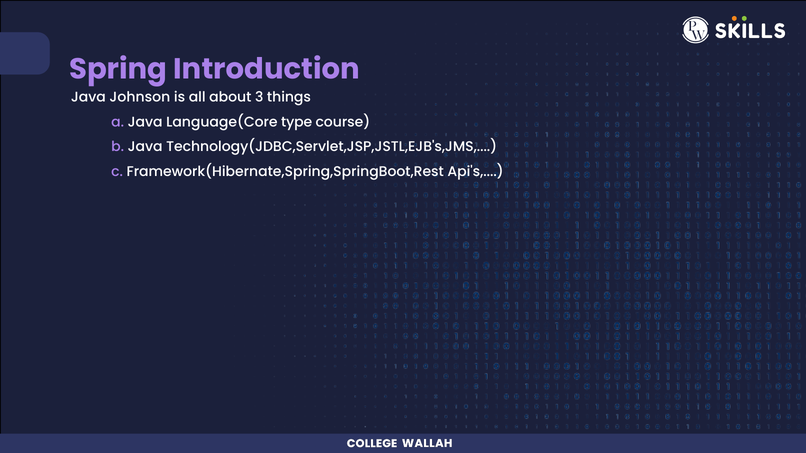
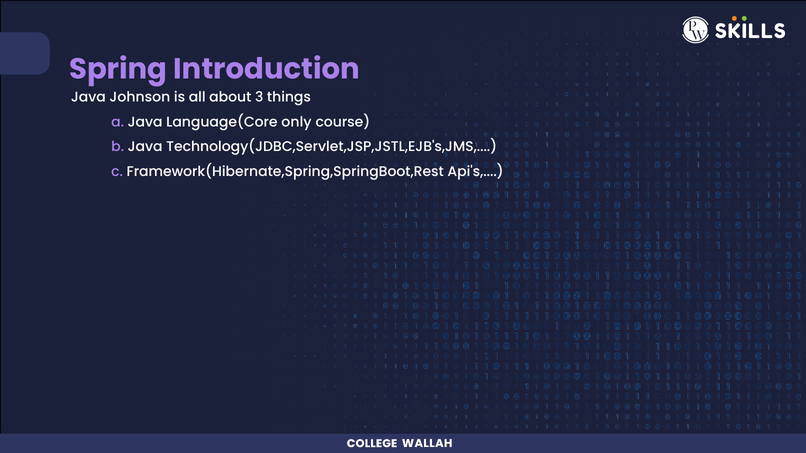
type: type -> only (296, 122)
